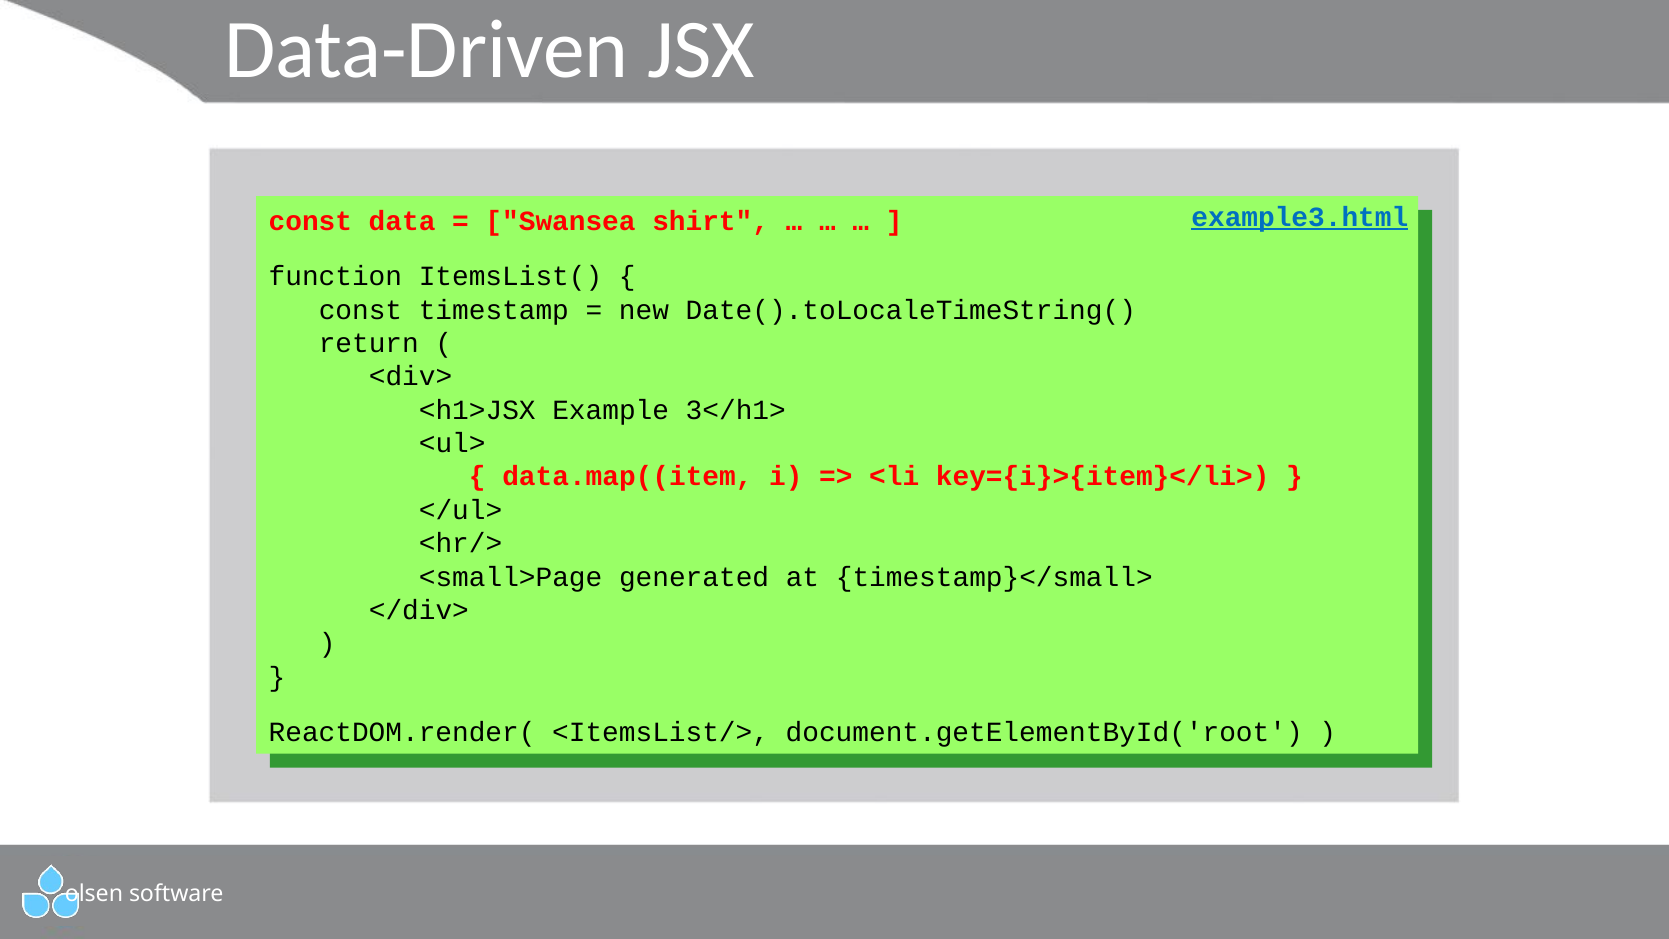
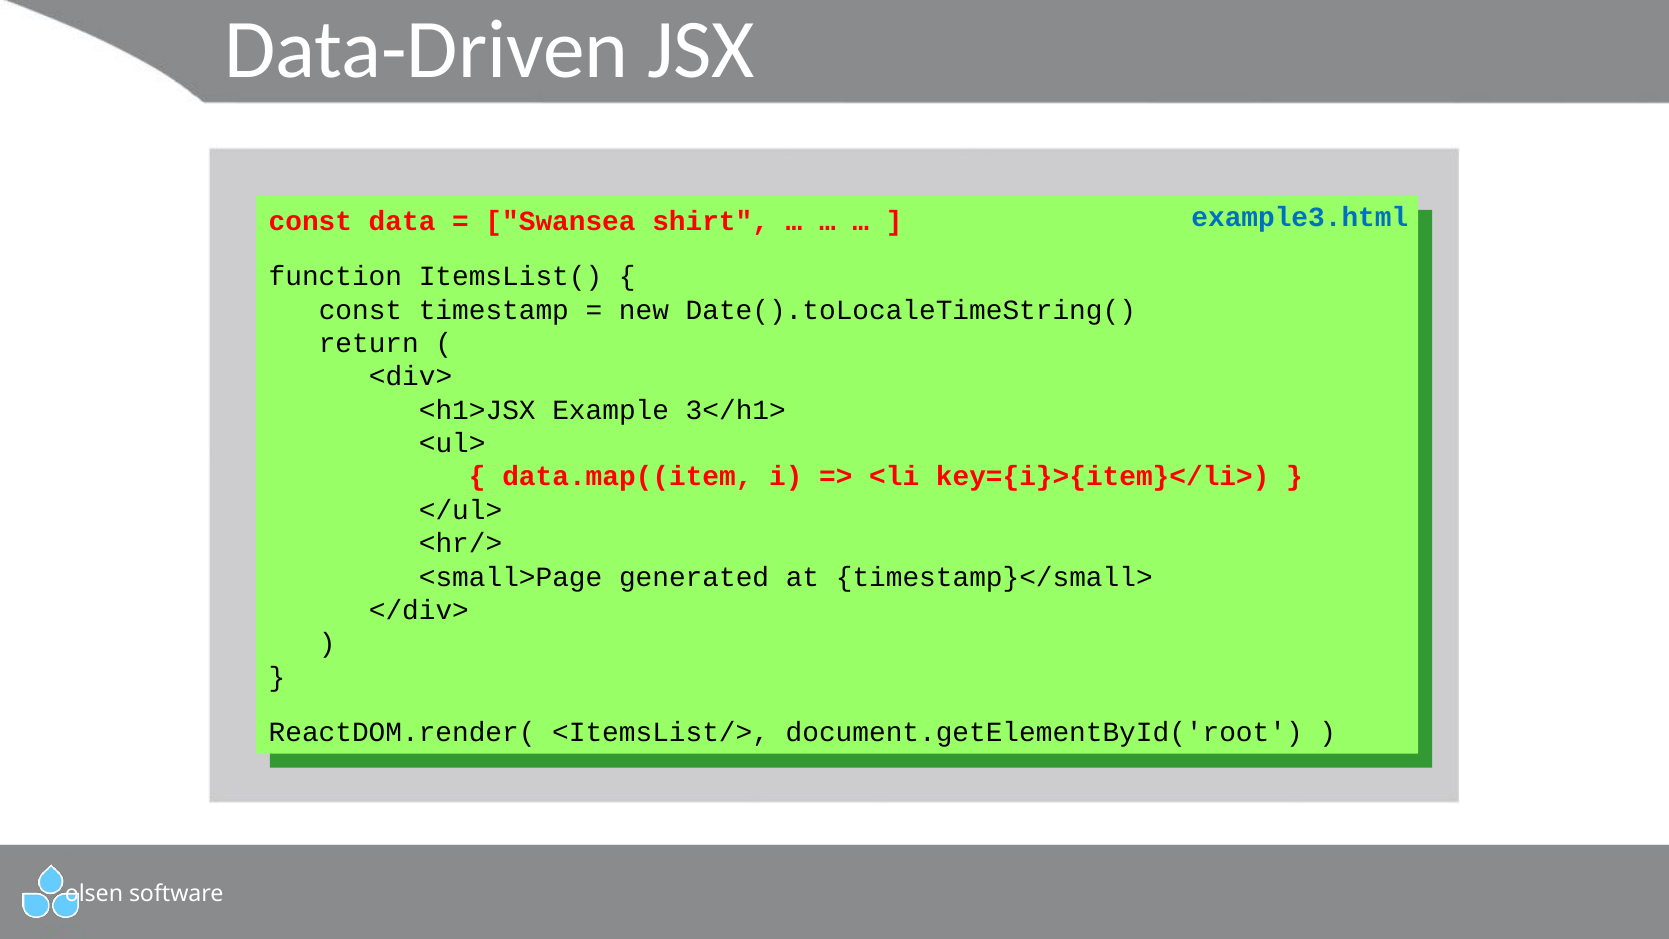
example3.html underline: present -> none (1300, 217)
